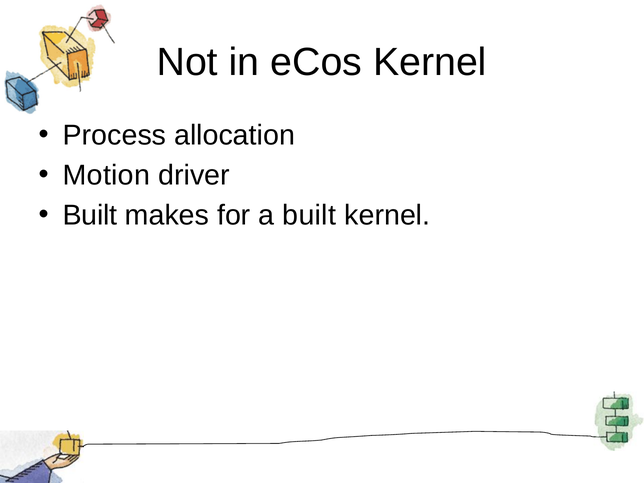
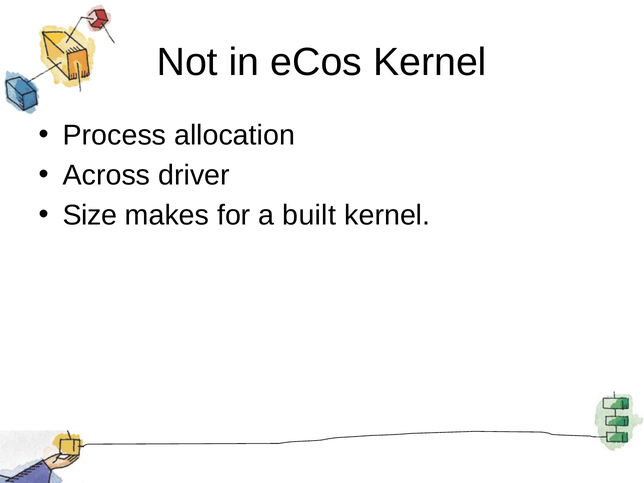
Motion: Motion -> Across (107, 175)
Built: Built -> Size (90, 215)
